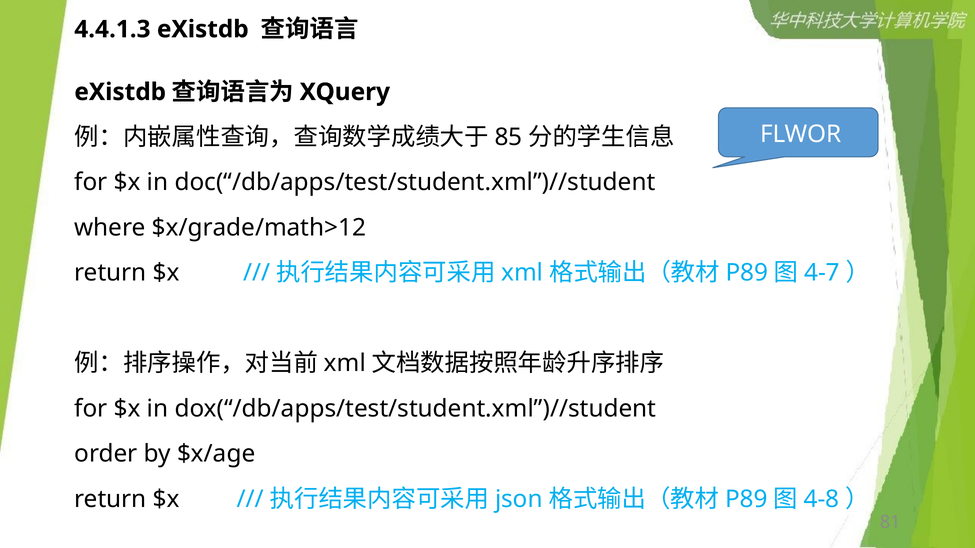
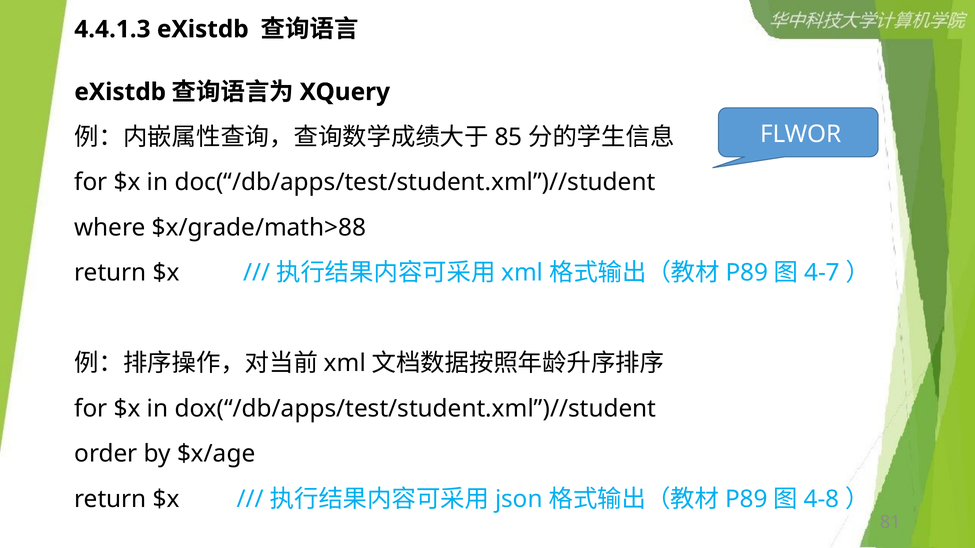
$x/grade/math>12: $x/grade/math>12 -> $x/grade/math>88 (259, 228)
